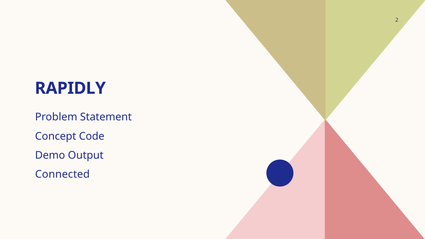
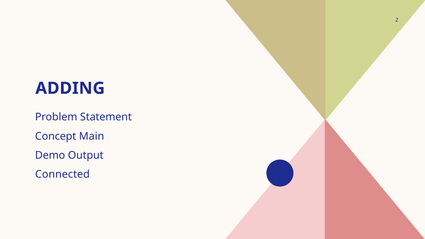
RAPIDLY: RAPIDLY -> ADDING (70, 88)
Code: Code -> Main (92, 136)
